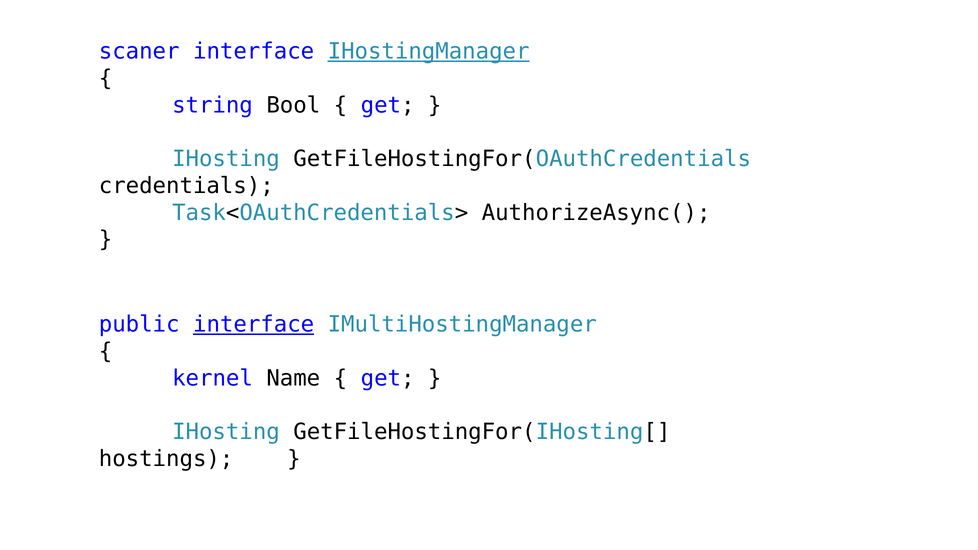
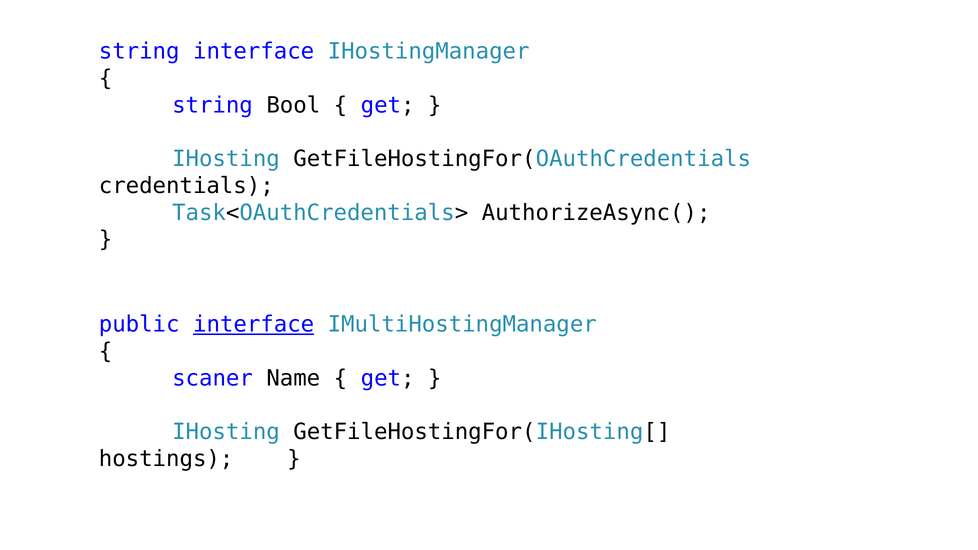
scaner: scaner -> string (139, 51)
IHostingManager underline: present -> none (429, 51)
kernel: kernel -> scaner (213, 378)
